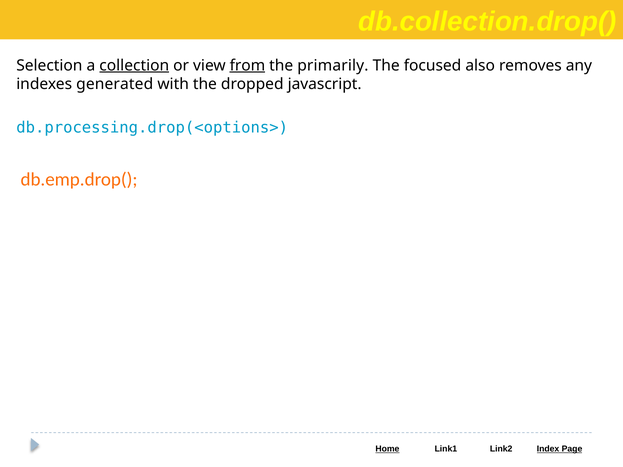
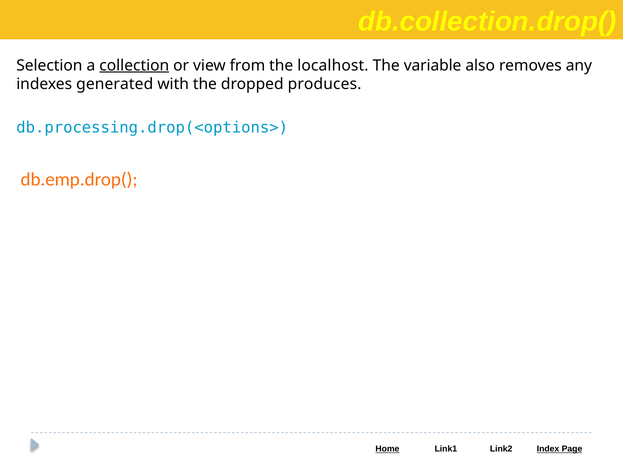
from underline: present -> none (247, 65)
primarily: primarily -> localhost (333, 65)
focused: focused -> variable (433, 65)
javascript: javascript -> produces (325, 84)
